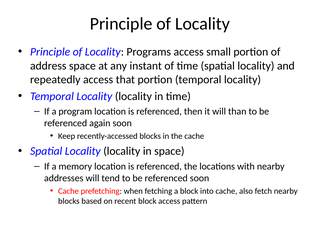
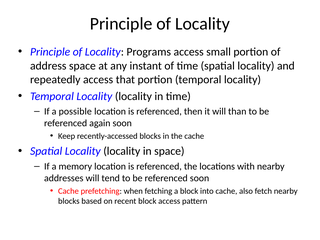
program: program -> possible (75, 111)
